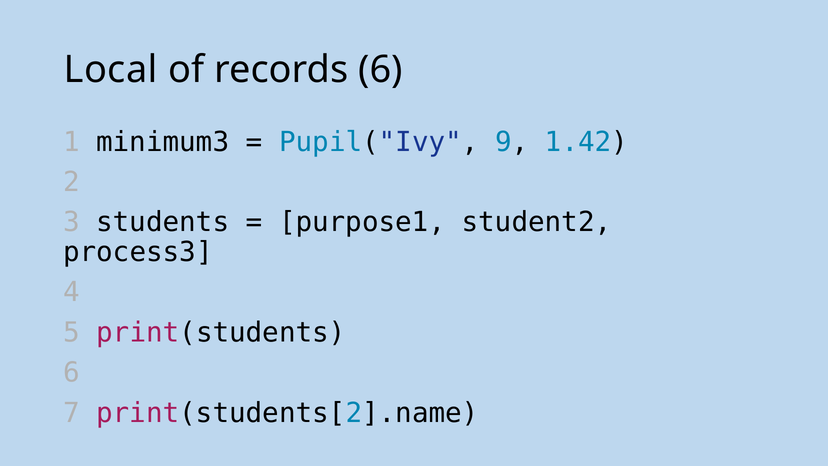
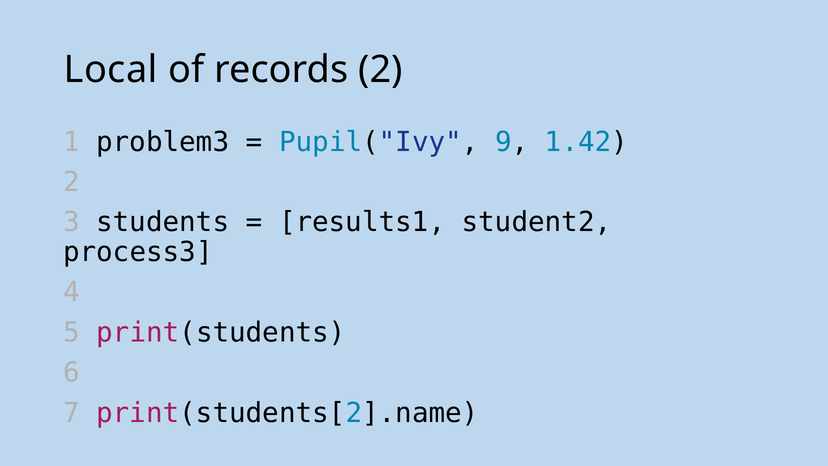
records 6: 6 -> 2 (380, 70)
minimum3: minimum3 -> problem3 (163, 142)
purpose1: purpose1 -> results1 (362, 222)
